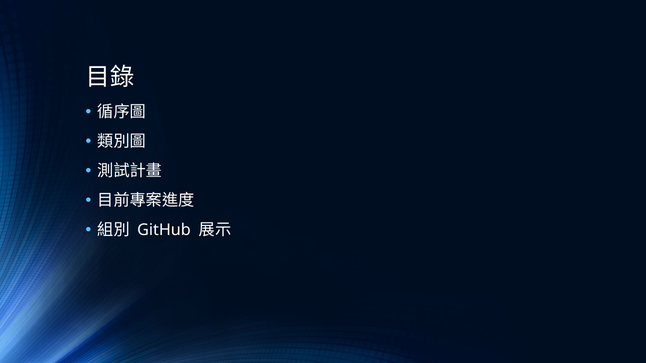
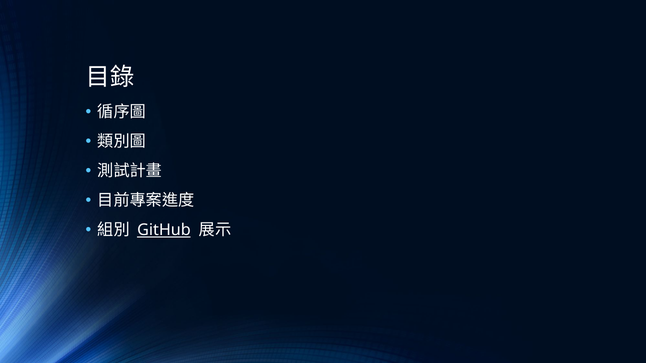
GitHub underline: none -> present (164, 230)
